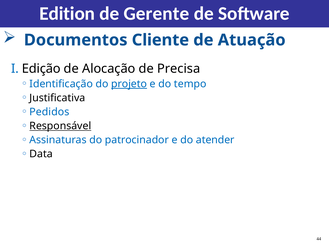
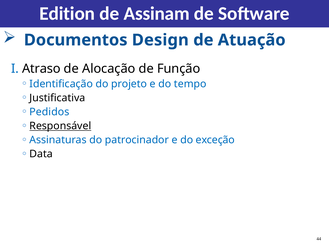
Gerente: Gerente -> Assinam (157, 13)
Cliente: Cliente -> Design (160, 40)
Edição: Edição -> Atraso (41, 69)
Precisa: Precisa -> Função (179, 69)
projeto underline: present -> none (129, 84)
atender: atender -> exceção (215, 140)
